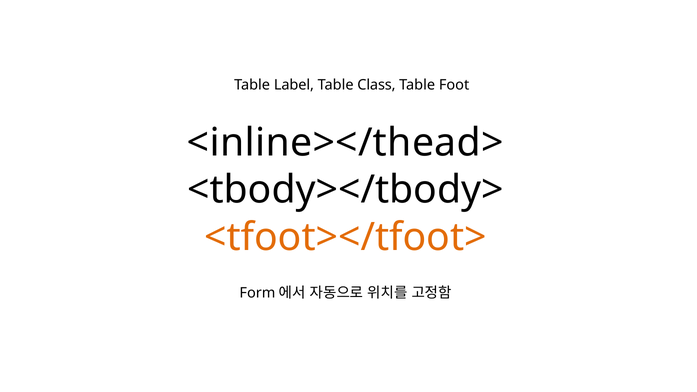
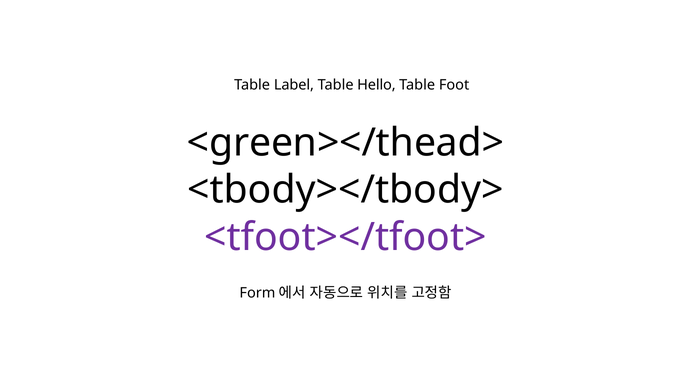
Class: Class -> Hello (376, 85)
<inline></thead>: <inline></thead> -> <green></thead> (346, 143)
<tfoot></tfoot> colour: orange -> purple (345, 237)
